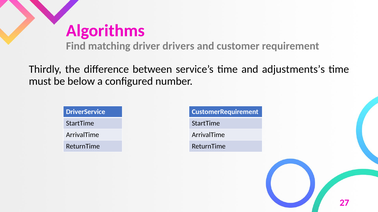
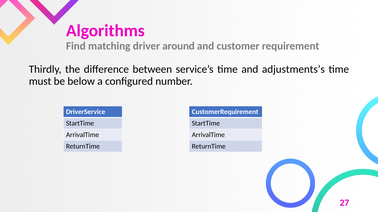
drivers: drivers -> around (178, 46)
